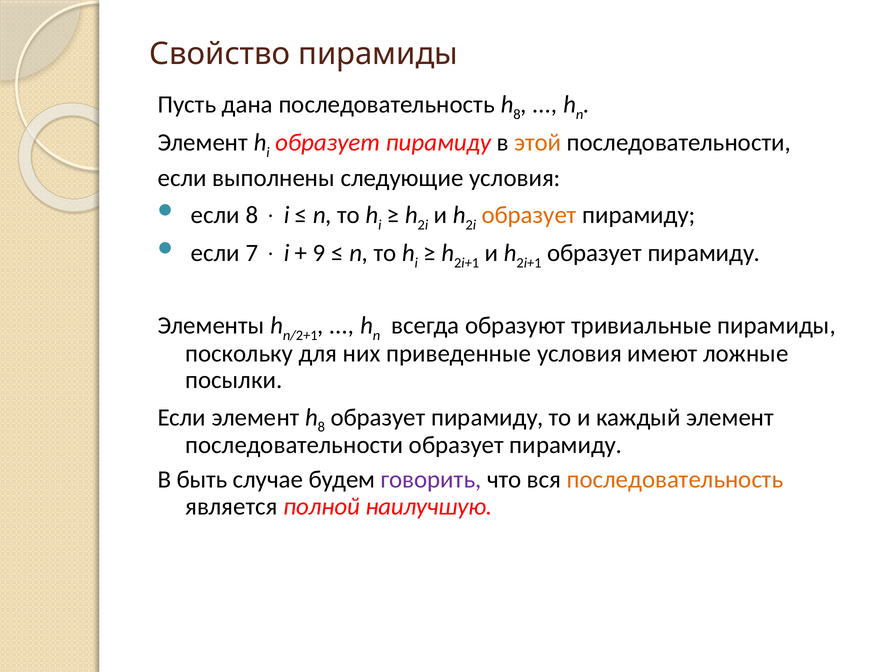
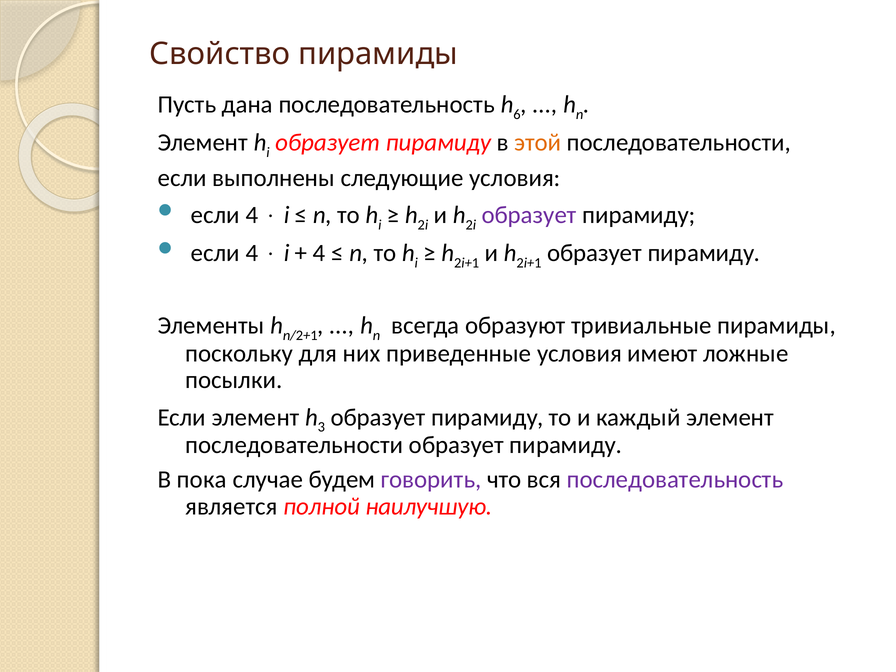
8: 8 -> 6 (517, 114)
8: 8 -> 4 (252, 215)
образует colour: orange -> purple (529, 215)
7: 7 -> 4 (252, 253)
9: 9 -> 4 (319, 253)
8: 8 -> 3 (321, 427)
быть: быть -> пока (202, 480)
последовательность colour: orange -> purple (675, 480)
